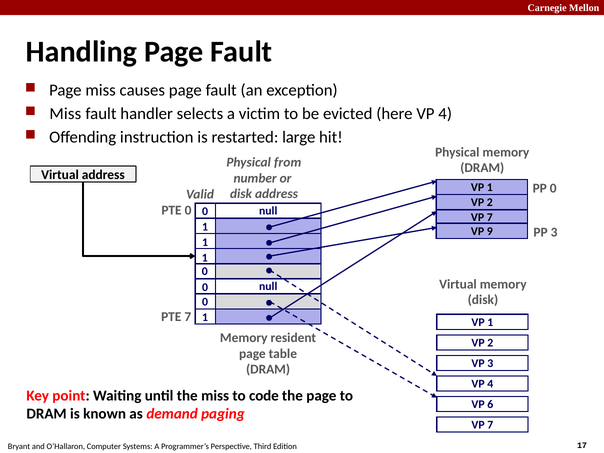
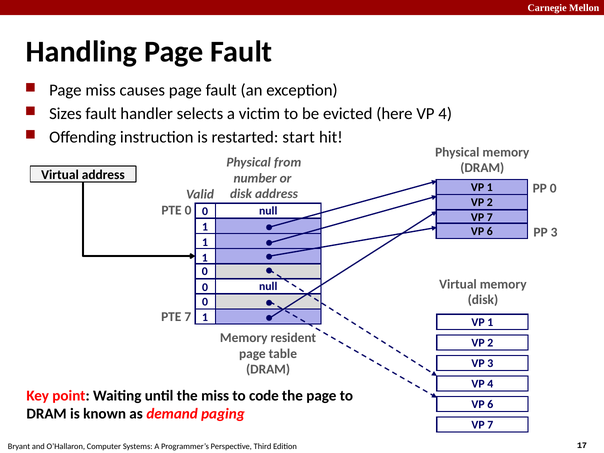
Miss: Miss -> Sizes (65, 114)
large: large -> start (299, 137)
9: 9 -> 6 (490, 231)
